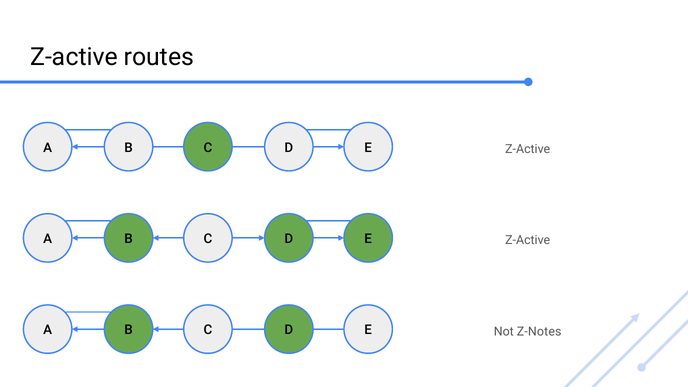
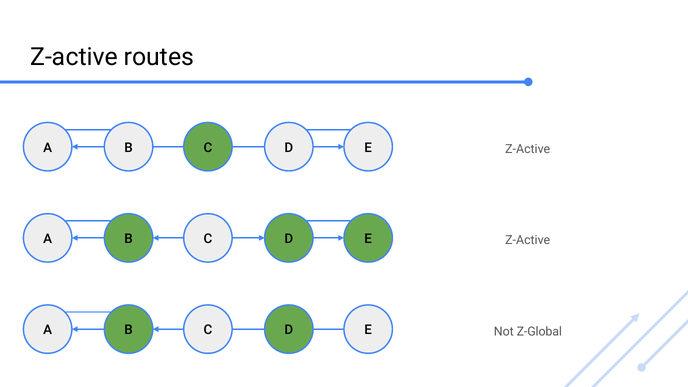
Z-Notes: Z-Notes -> Z-Global (539, 331)
